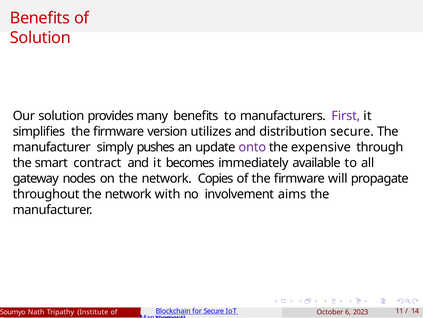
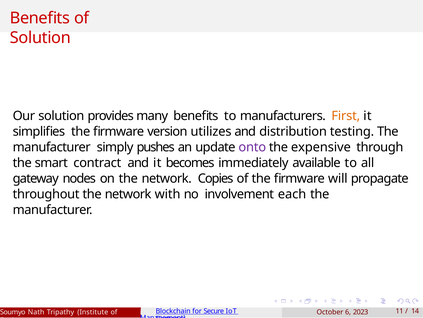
First colour: purple -> orange (346, 116)
distribution secure: secure -> testing (352, 131)
aims: aims -> each (292, 194)
